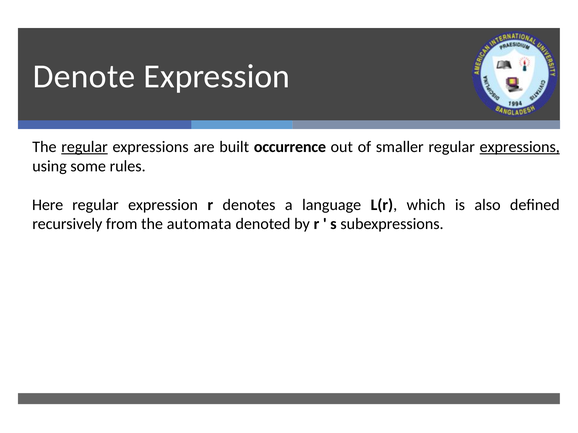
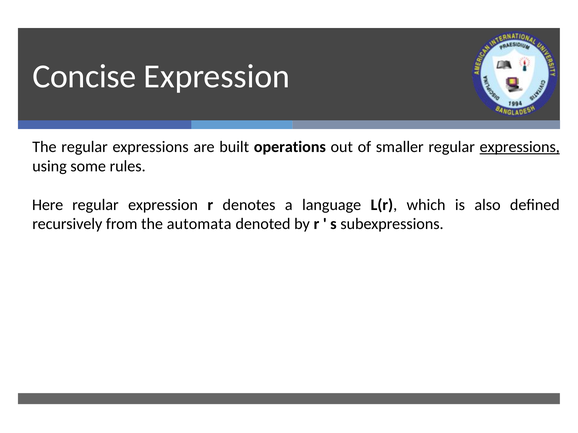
Denote: Denote -> Concise (84, 76)
regular underline: present -> none (85, 147)
occurrence: occurrence -> operations (290, 147)
